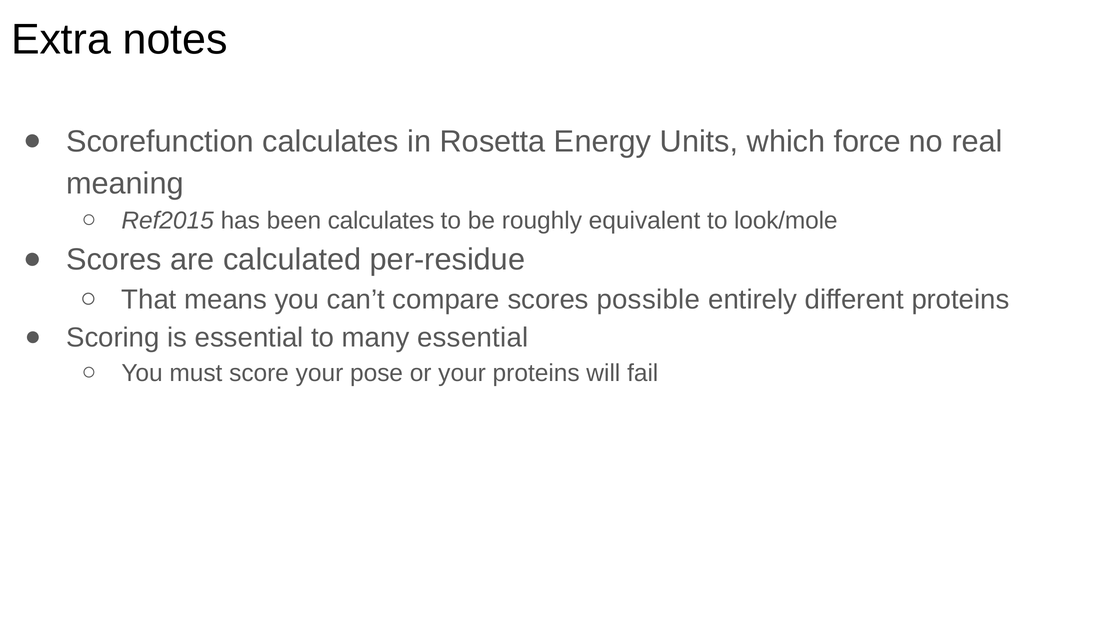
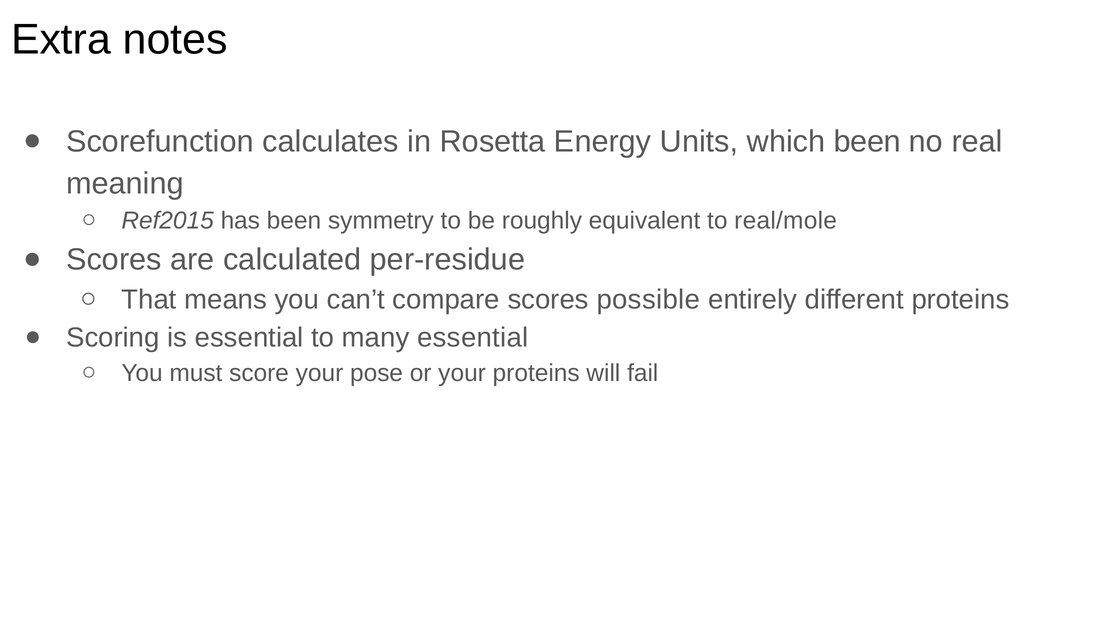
which force: force -> been (867, 141)
been calculates: calculates -> symmetry (381, 221)
look/mole: look/mole -> real/mole (786, 221)
